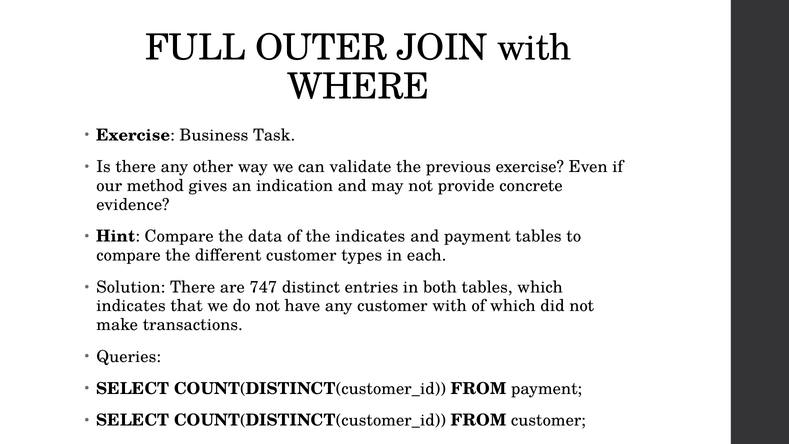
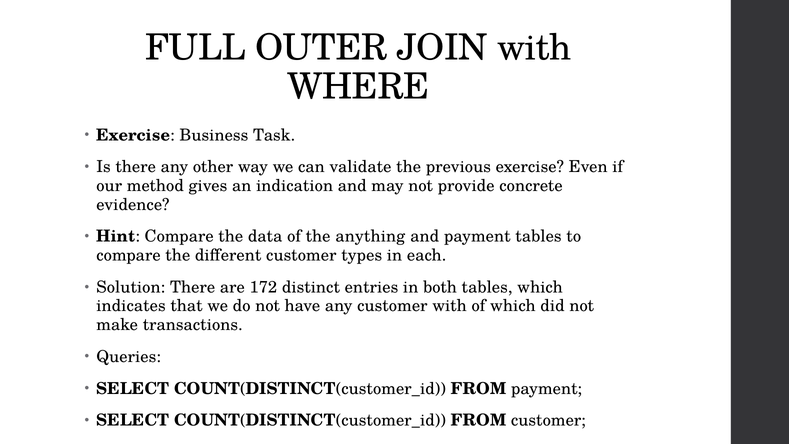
the indicates: indicates -> anything (370, 236)
747: 747 -> 172 (263, 287)
